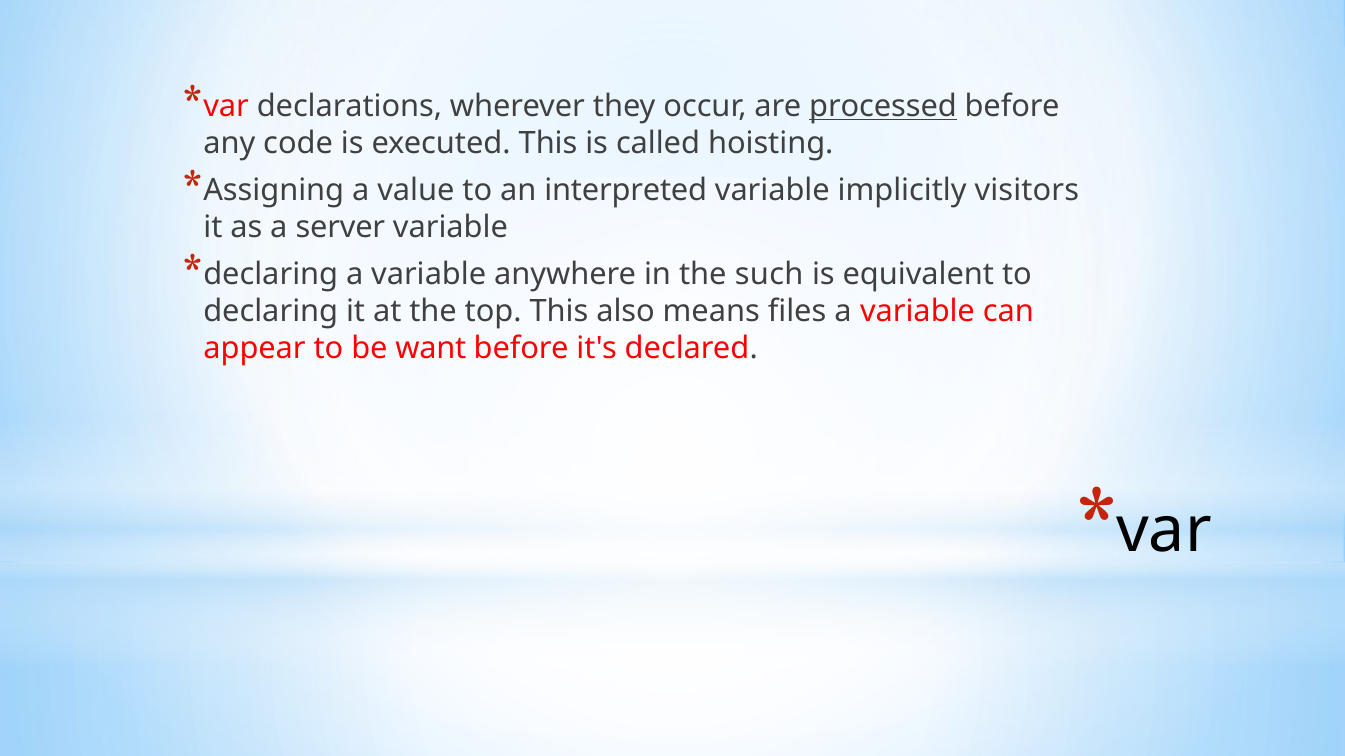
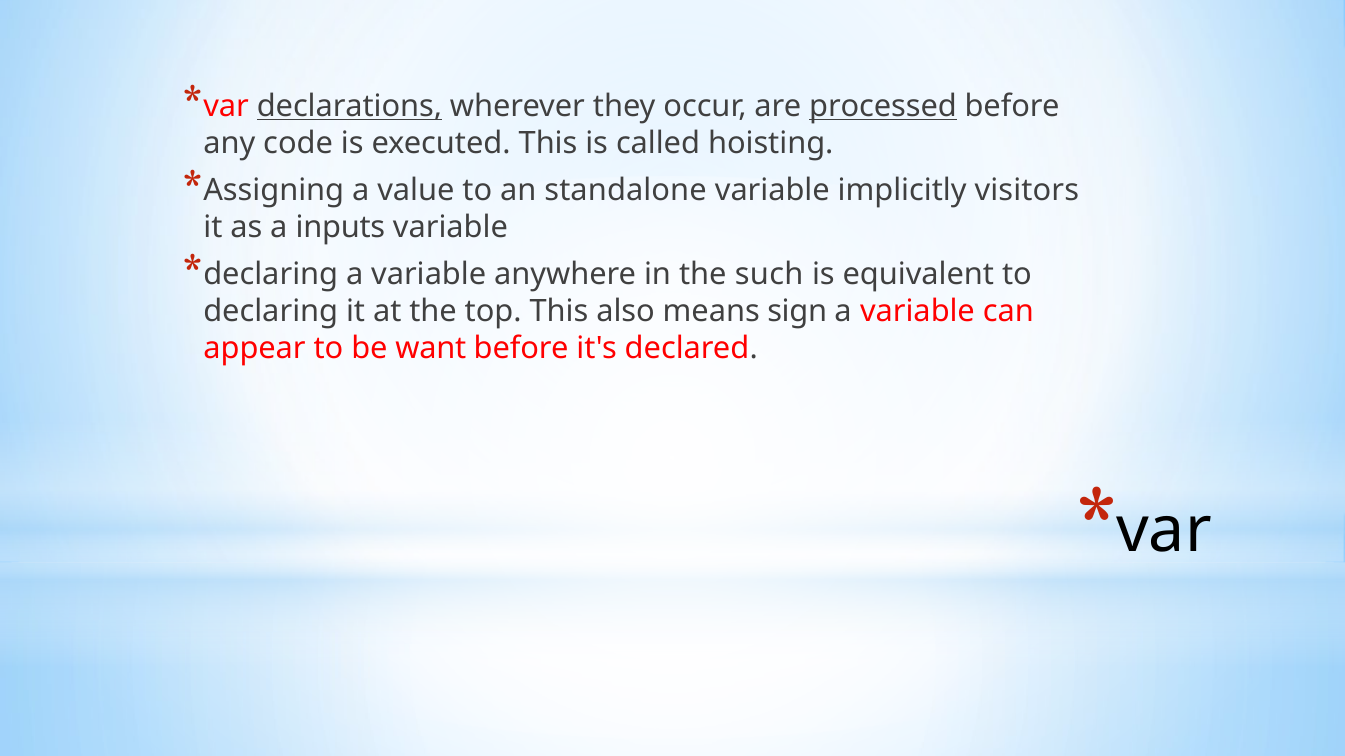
declarations underline: none -> present (349, 106)
interpreted: interpreted -> standalone (626, 191)
server: server -> inputs (340, 228)
files: files -> sign (797, 312)
